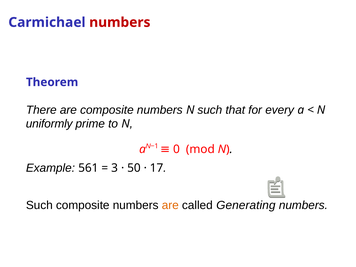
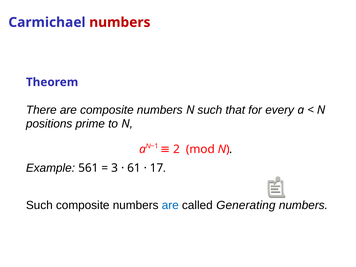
uniformly: uniformly -> positions (49, 124)
0: 0 -> 2 (176, 149)
50: 50 -> 61 (134, 168)
are colour: orange -> blue (170, 205)
